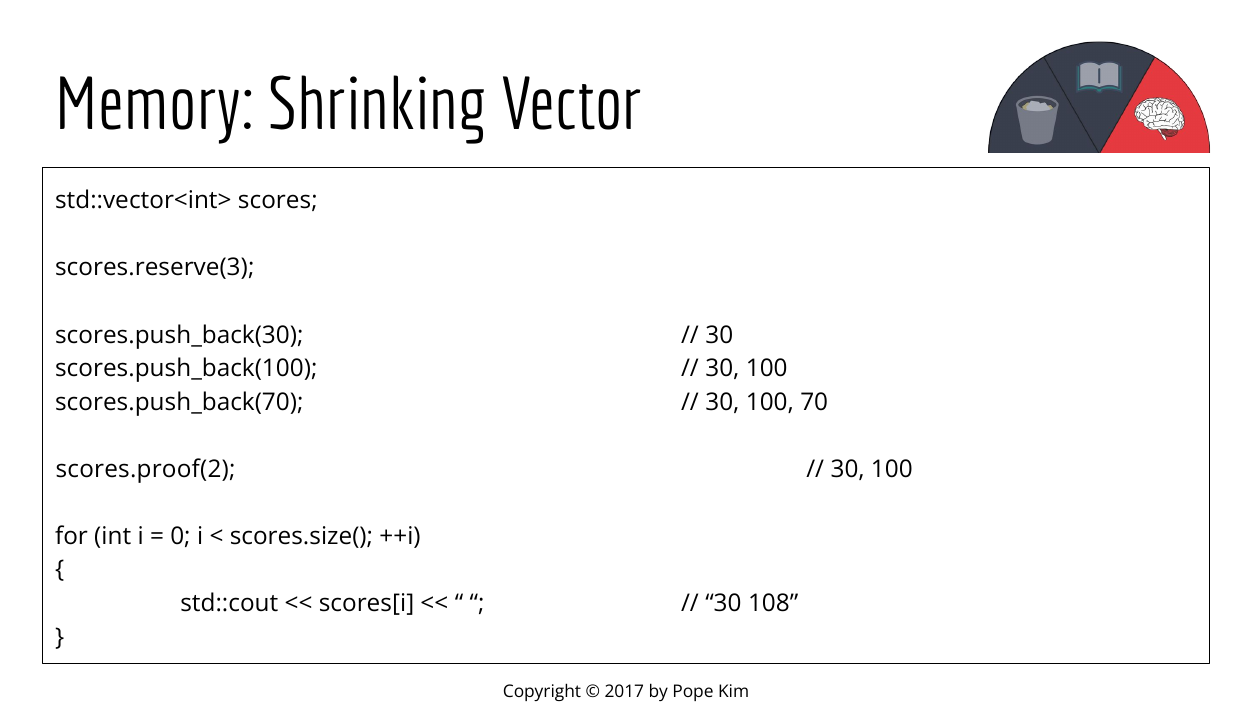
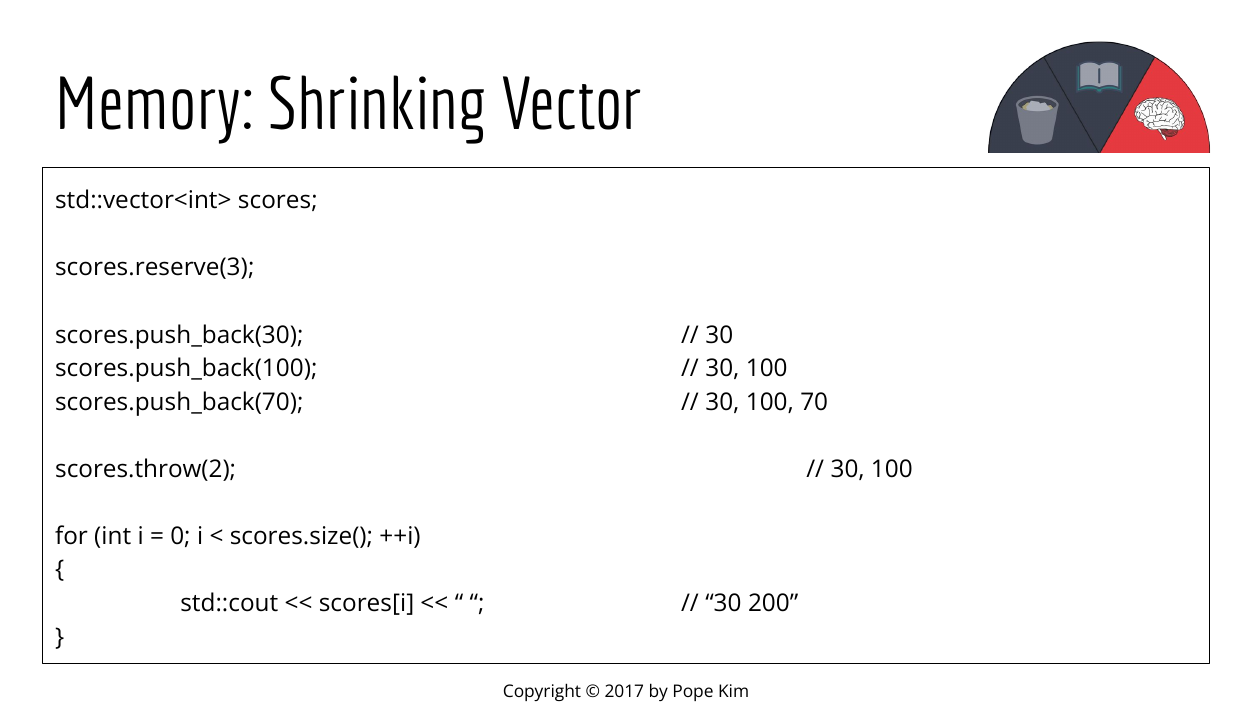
scores.proof(2: scores.proof(2 -> scores.throw(2 (146, 469)
108: 108 -> 200 (773, 604)
